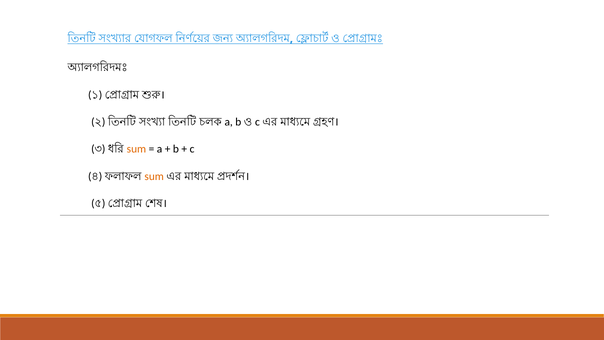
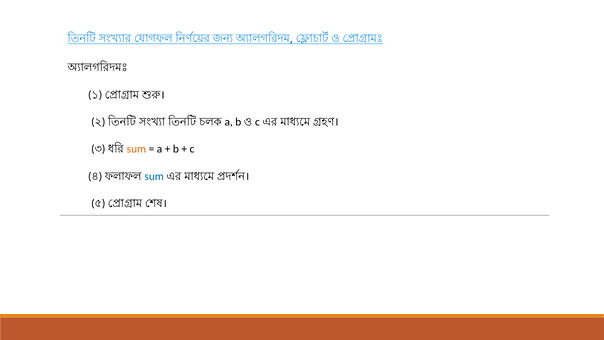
sum colour: orange -> blue (154, 176)
